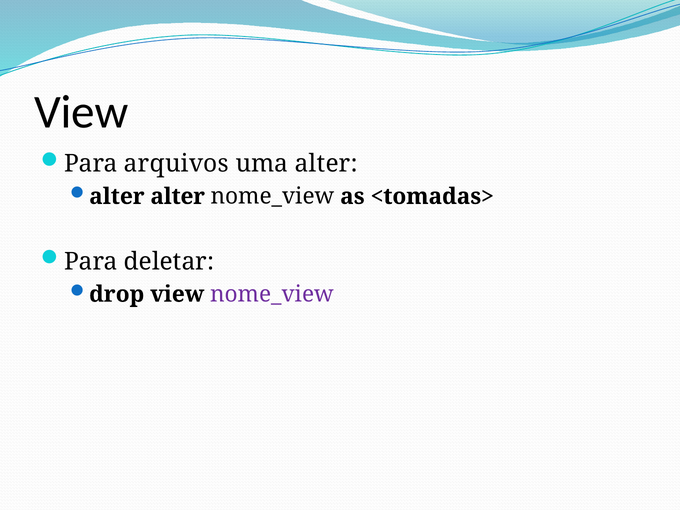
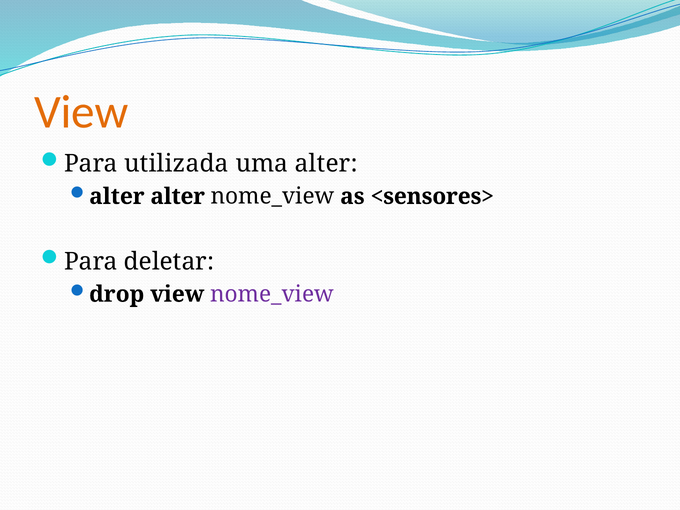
View colour: black -> orange (81, 112)
arquivos: arquivos -> utilizada (176, 164)
<tomadas>: <tomadas> -> <sensores> (432, 196)
